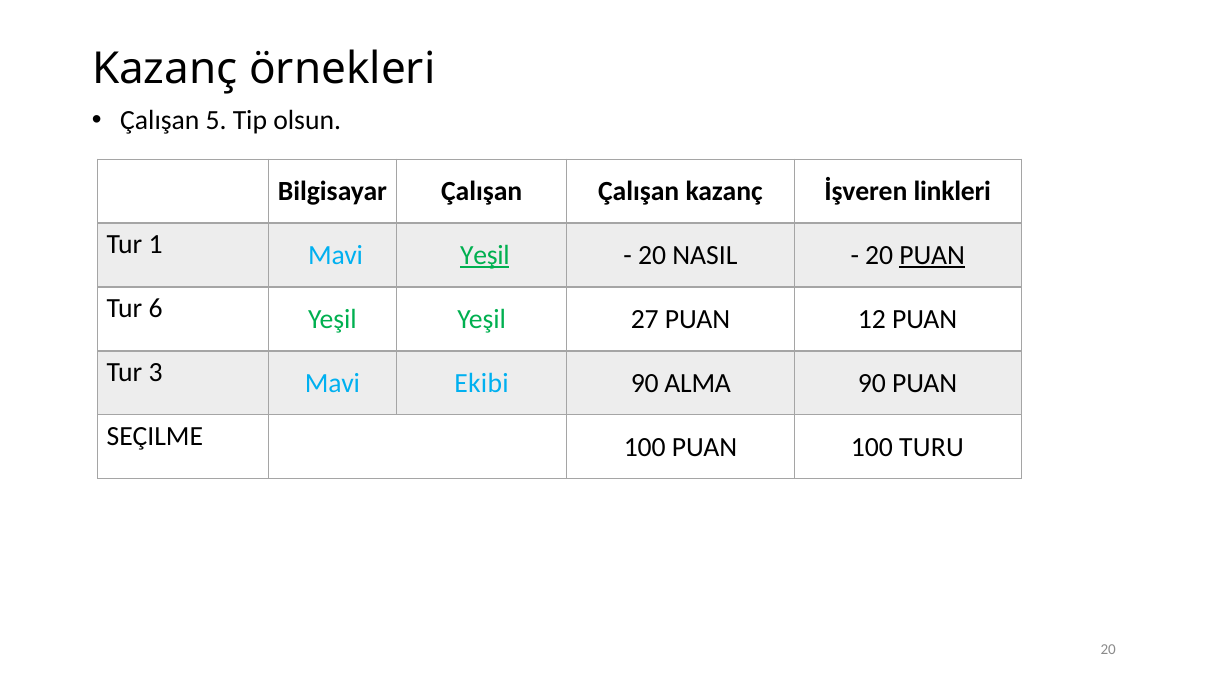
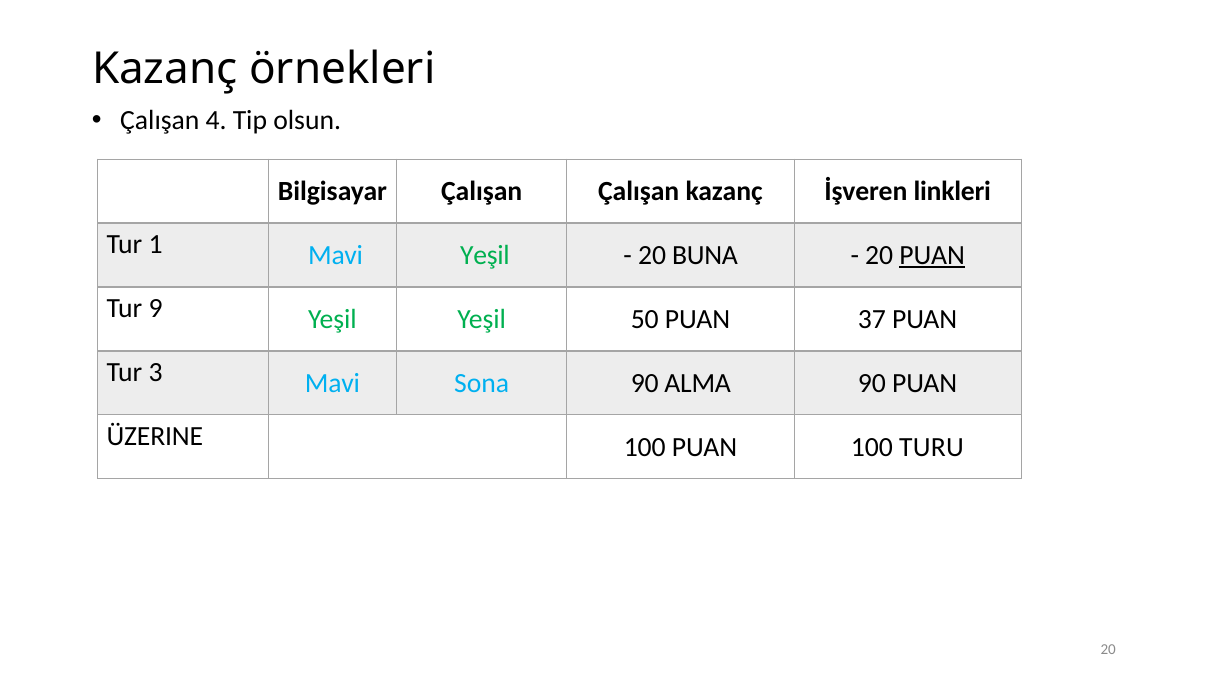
5: 5 -> 4 (216, 121)
Yeşil underline: present -> none (485, 255)
NASIL: NASIL -> BUNA (705, 255)
6: 6 -> 9 (156, 308)
27: 27 -> 50 (645, 319)
12: 12 -> 37 (872, 319)
Ekibi: Ekibi -> Sona (482, 383)
SEÇILME: SEÇILME -> ÜZERINE (155, 436)
